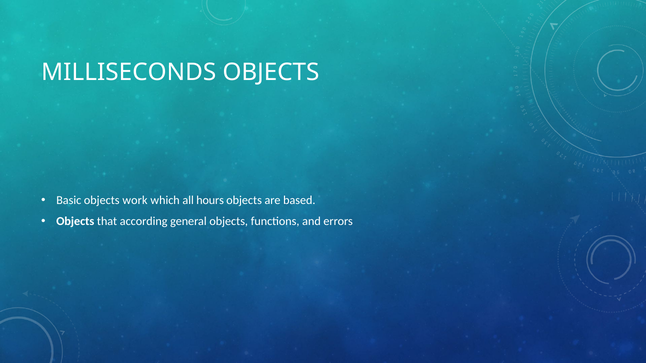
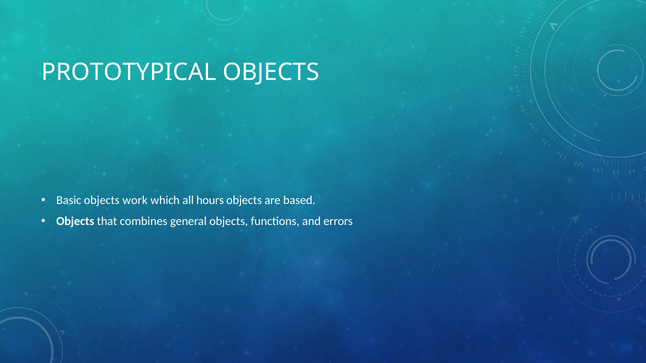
MILLISECONDS: MILLISECONDS -> PROTOTYPICAL (129, 73)
according: according -> combines (144, 222)
